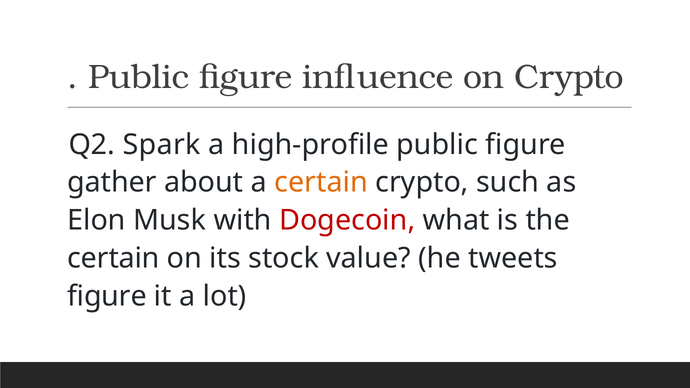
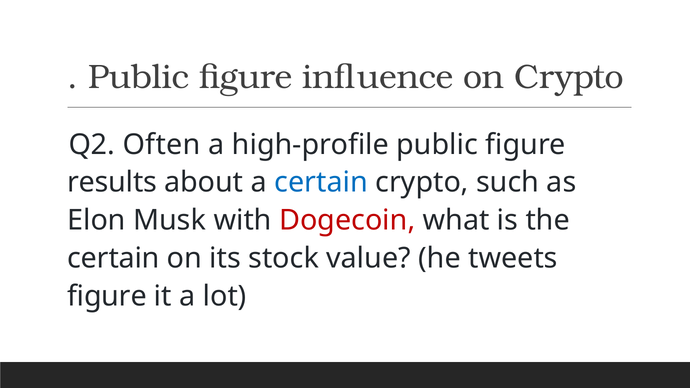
Spark: Spark -> Often (162, 145)
gather: gather -> results (112, 183)
certain colour: orange -> blue (321, 183)
